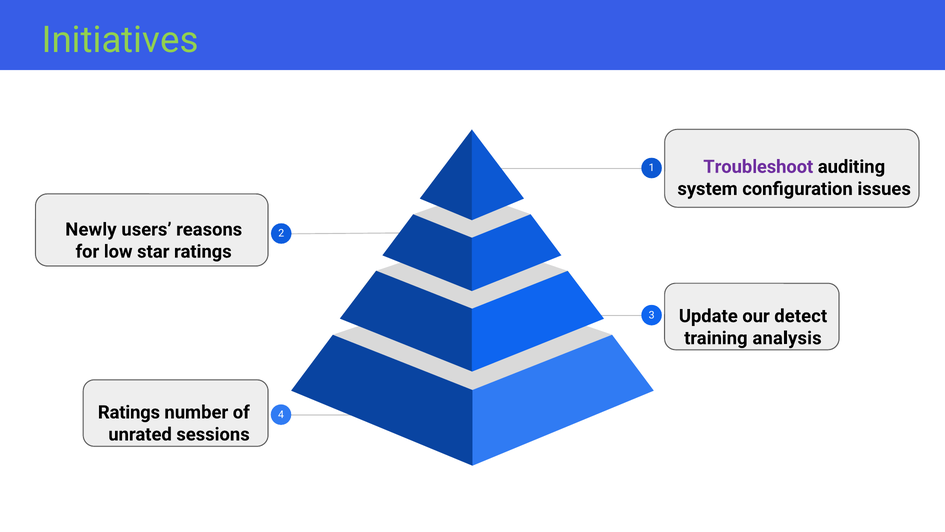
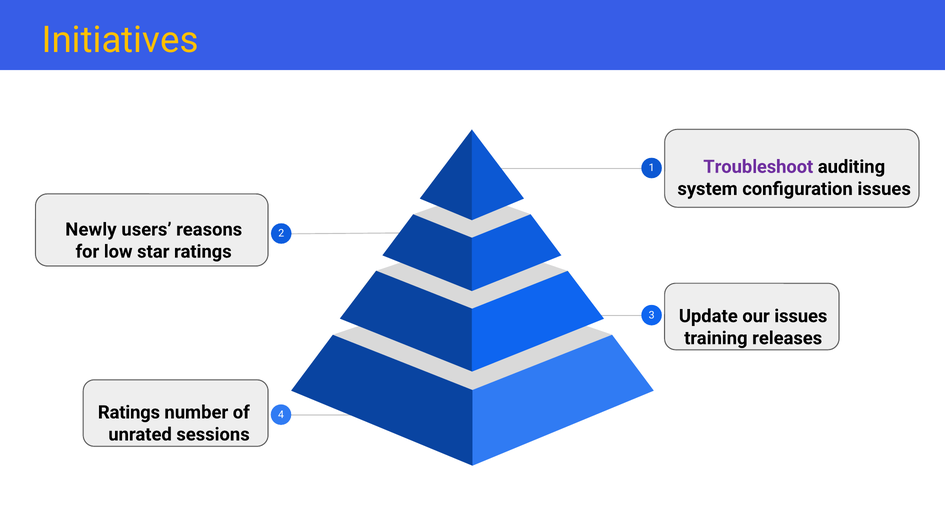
Initiatives colour: light green -> yellow (120, 40)
our detect: detect -> issues (801, 316)
analysis: analysis -> releases (787, 338)
